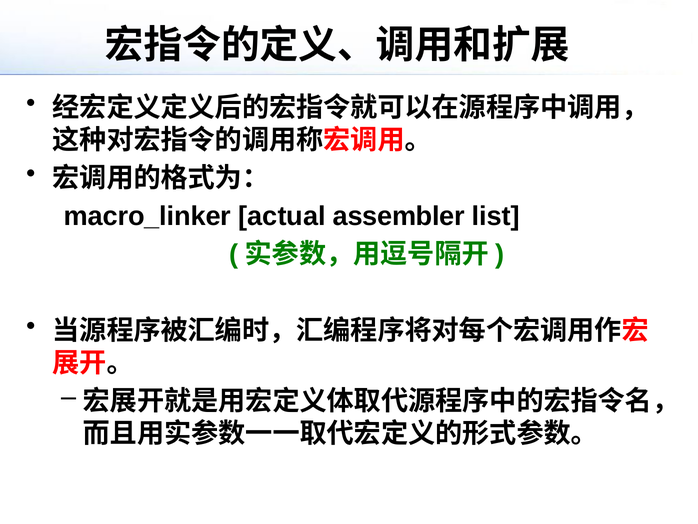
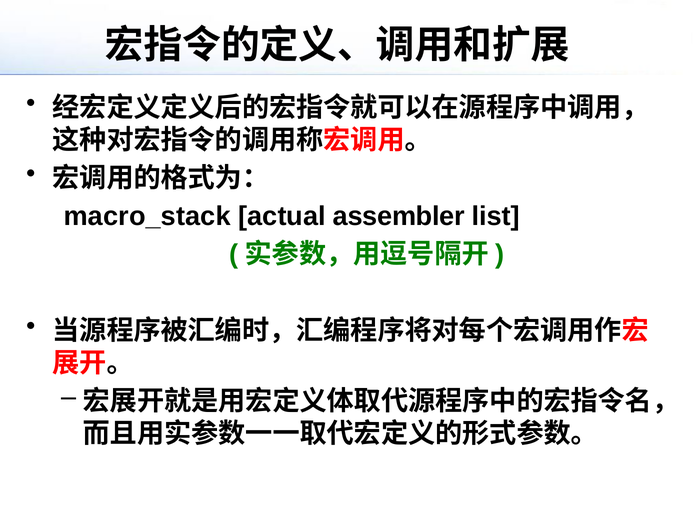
macro_linker: macro_linker -> macro_stack (147, 216)
